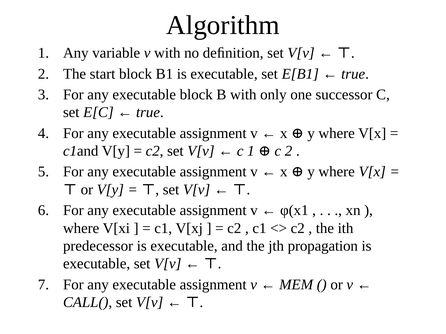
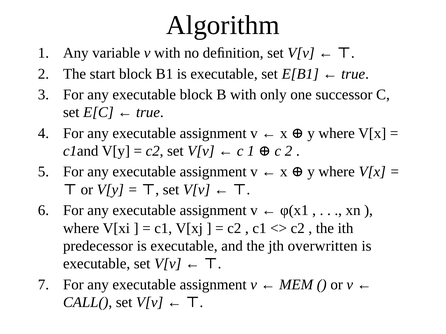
propagation: propagation -> overwritten (323, 246)
